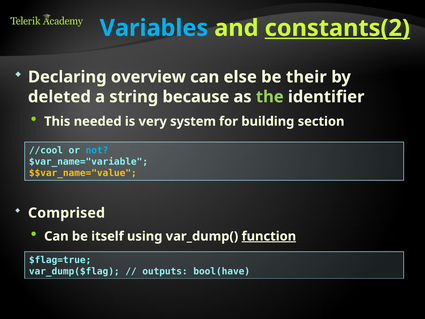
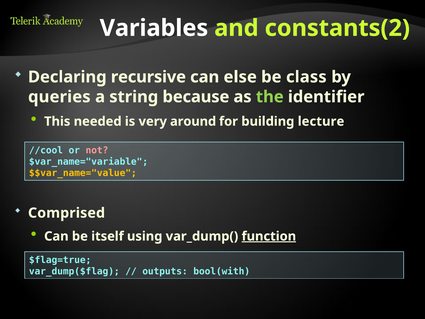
Variables colour: light blue -> white (154, 28)
constants(2 underline: present -> none (337, 28)
overview: overview -> recursive (148, 77)
their: their -> class (306, 77)
deleted: deleted -> queries (59, 97)
system: system -> around (193, 121)
section: section -> lecture (321, 121)
not colour: light blue -> pink (97, 150)
bool(have: bool(have -> bool(with (222, 271)
